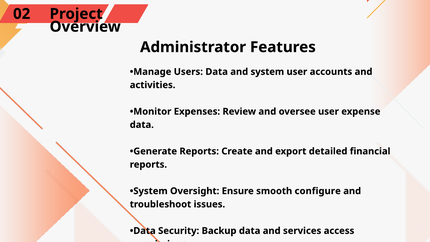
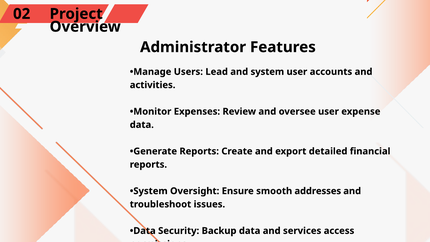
Users Data: Data -> Lead (217, 72)
smooth configure: configure -> addresses (318, 191)
